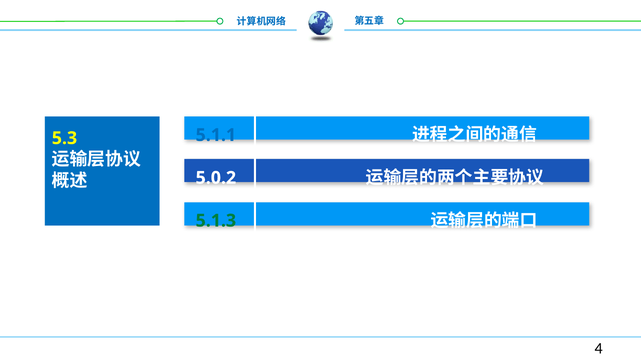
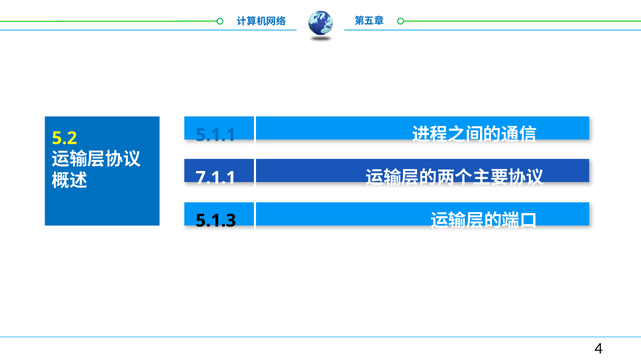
5.3: 5.3 -> 5.2 (64, 138)
5.0.2: 5.0.2 -> 7.1.1 (216, 178)
5.1.3 colour: green -> black (216, 220)
